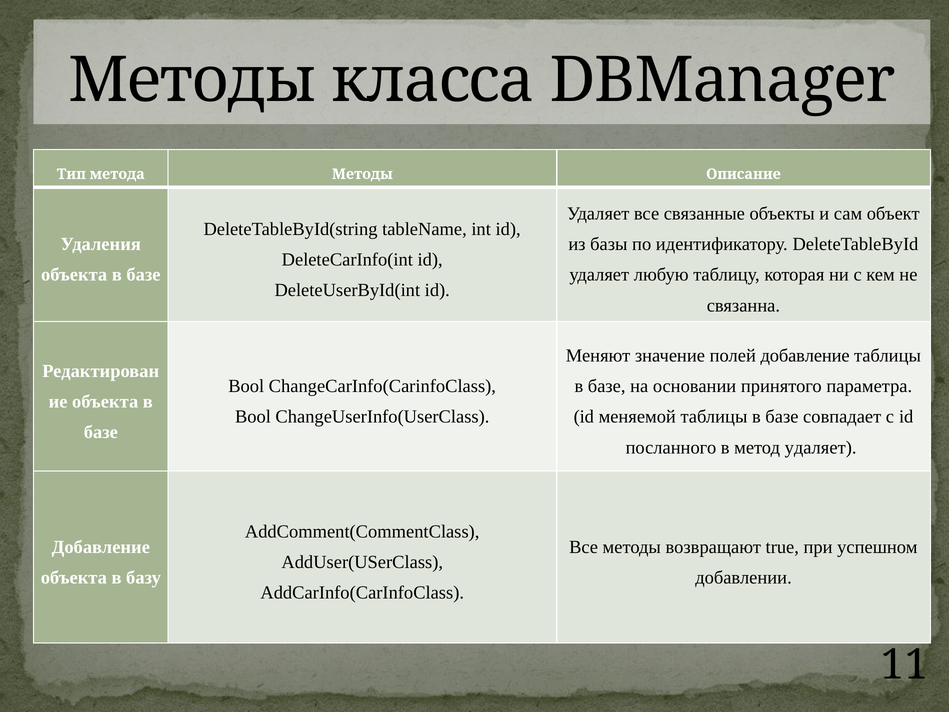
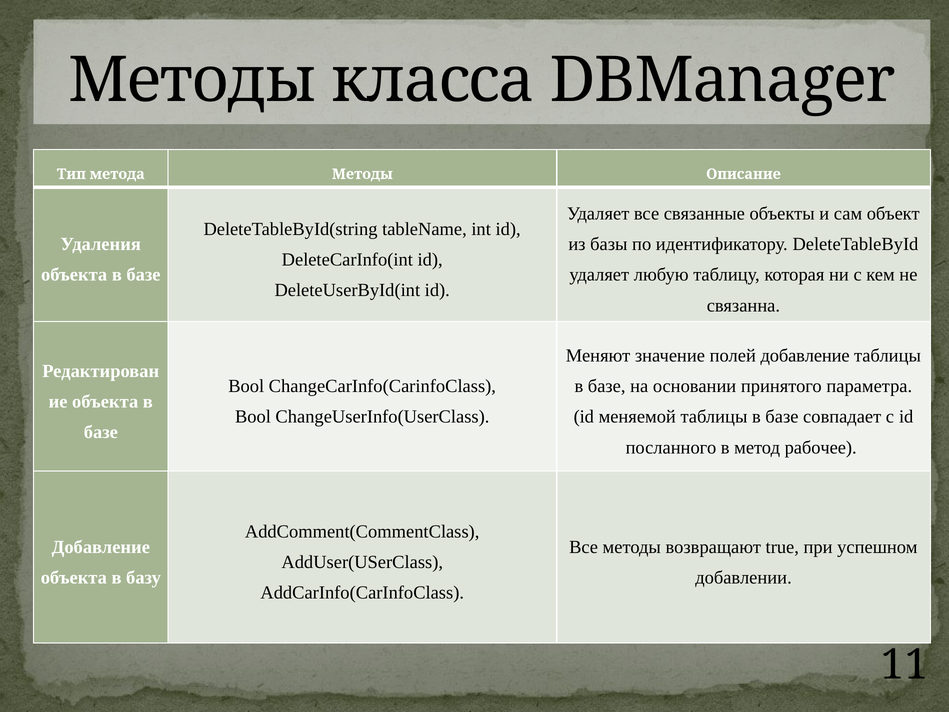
метод удаляет: удаляет -> рабочее (821, 447)
